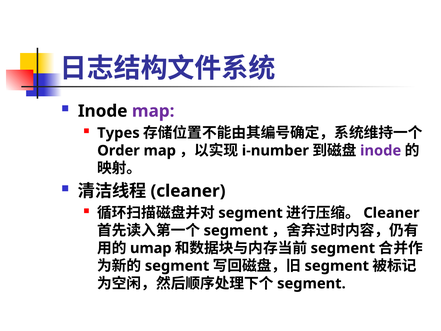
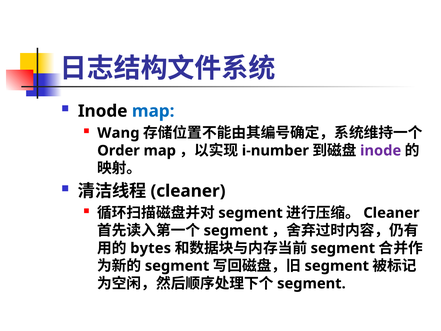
map colour: purple -> blue (153, 111)
Types: Types -> Wang (118, 133)
umap: umap -> bytes (151, 248)
